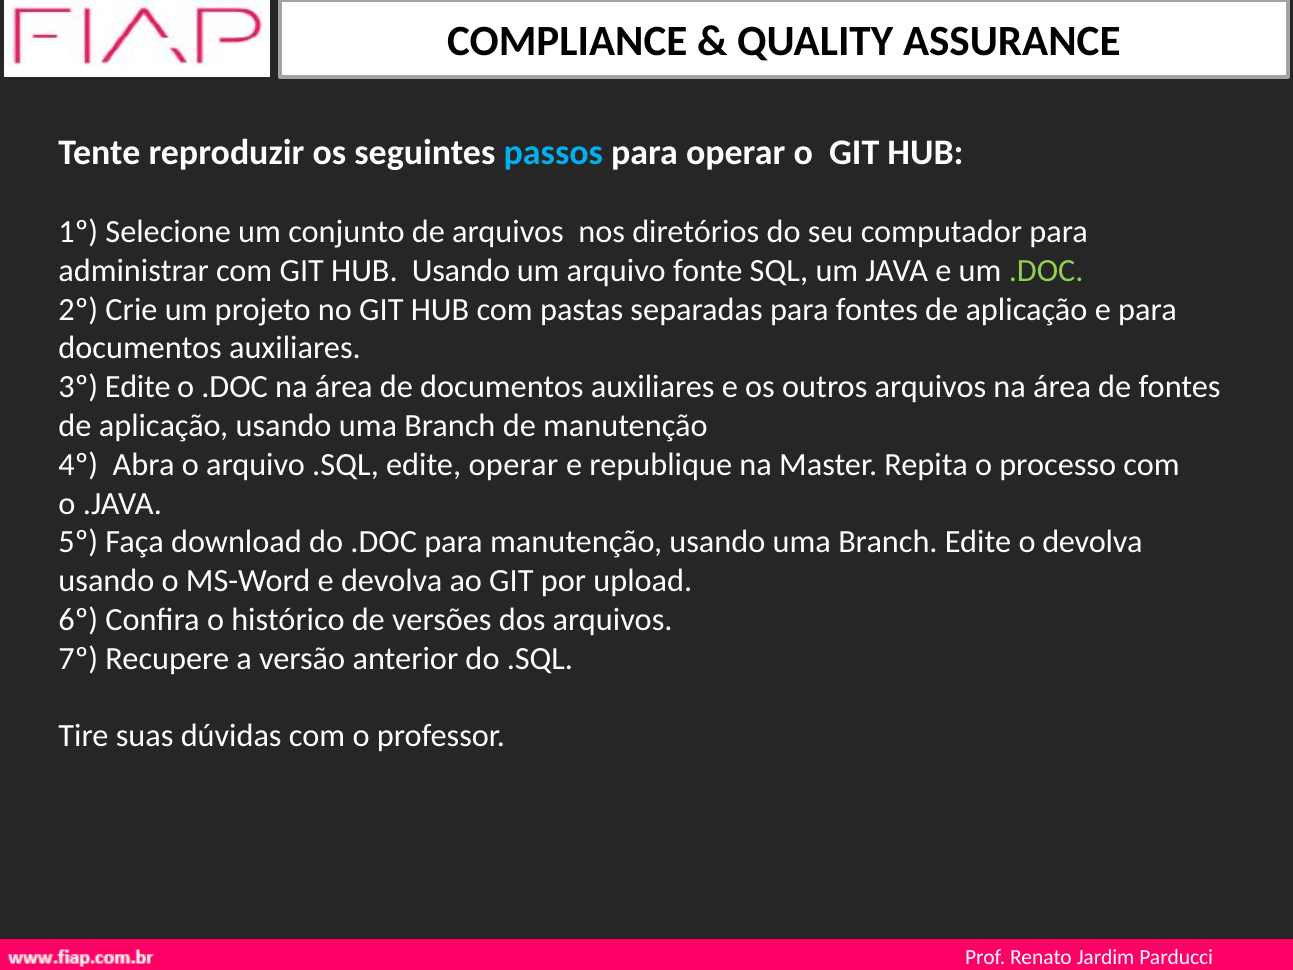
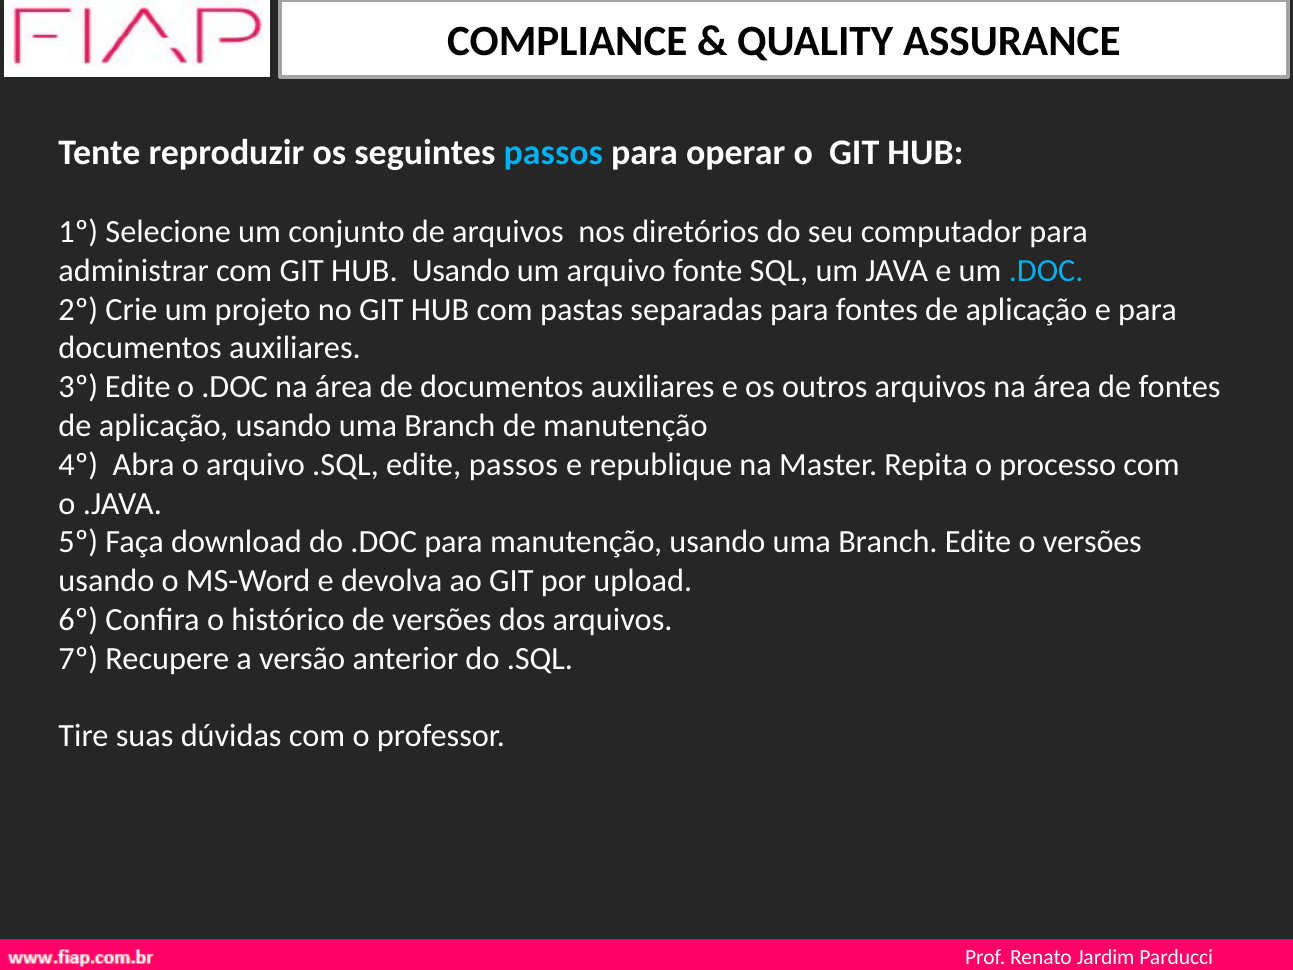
.DOC colour: light green -> light blue (1046, 270)
edite operar: operar -> passos (513, 464)
o devolva: devolva -> versões (1092, 542)
